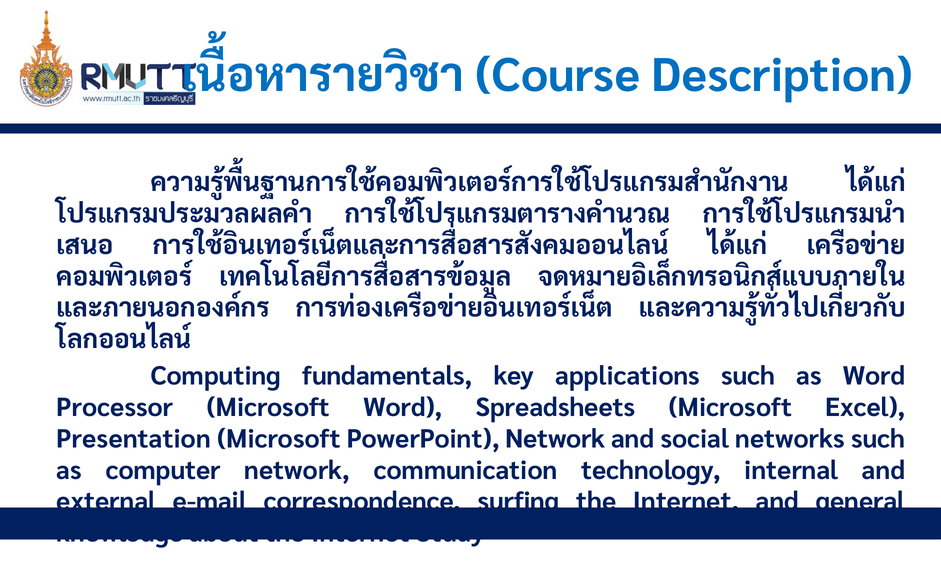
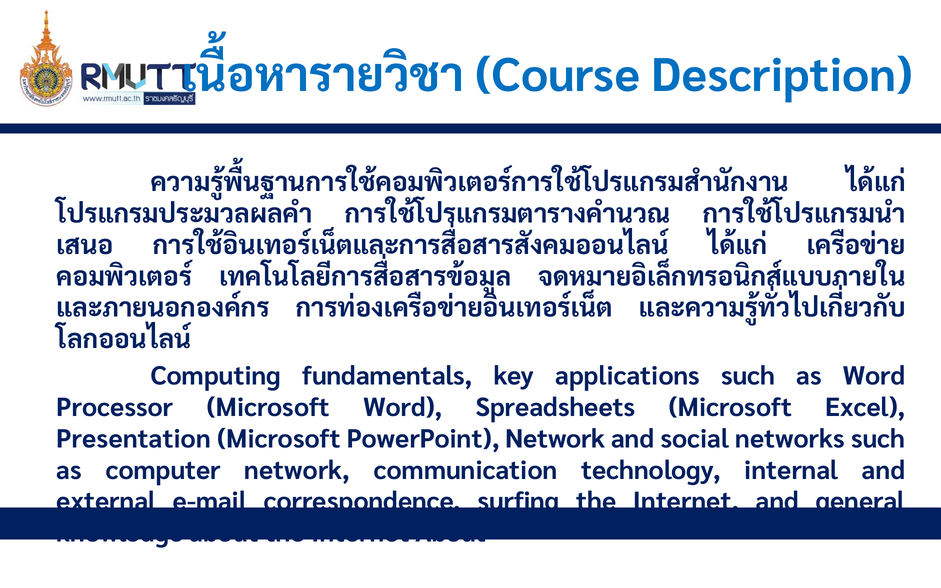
Internet Study: Study -> About (451, 533)
